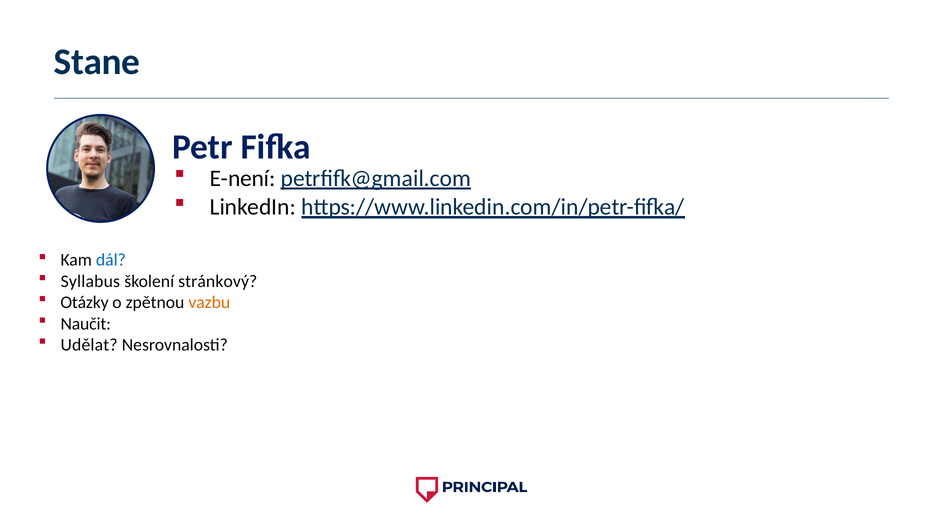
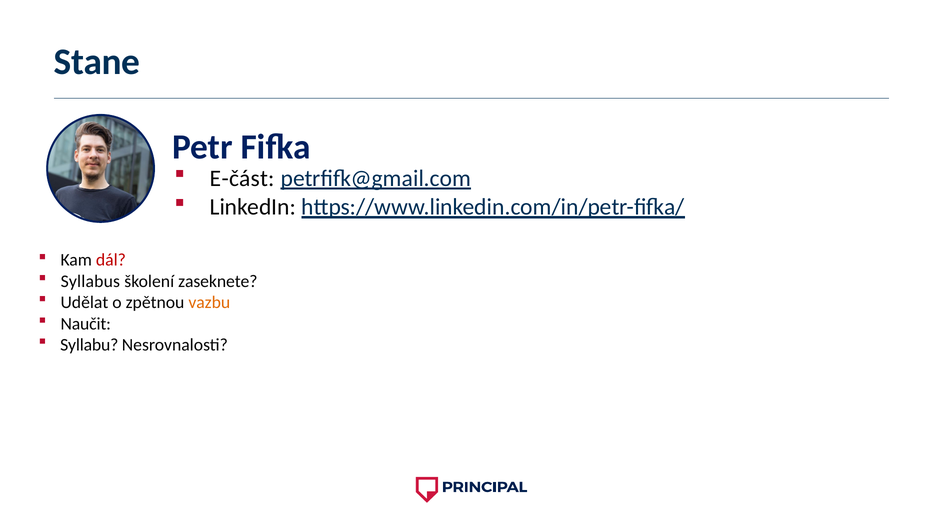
E-není: E-není -> E-část (242, 178)
dál colour: blue -> red (111, 260)
stránkový: stránkový -> zaseknete (218, 281)
Otázky: Otázky -> Udělat (84, 302)
Udělat: Udělat -> Syllabu (89, 345)
